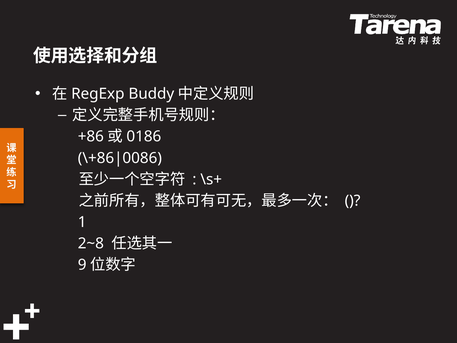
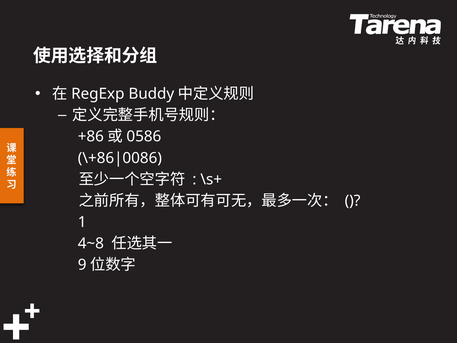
0186: 0186 -> 0586 (144, 137)
2~8: 2~8 -> 4~8 (91, 243)
